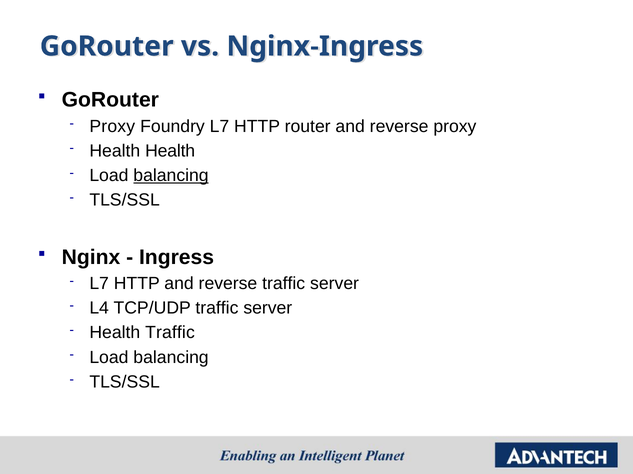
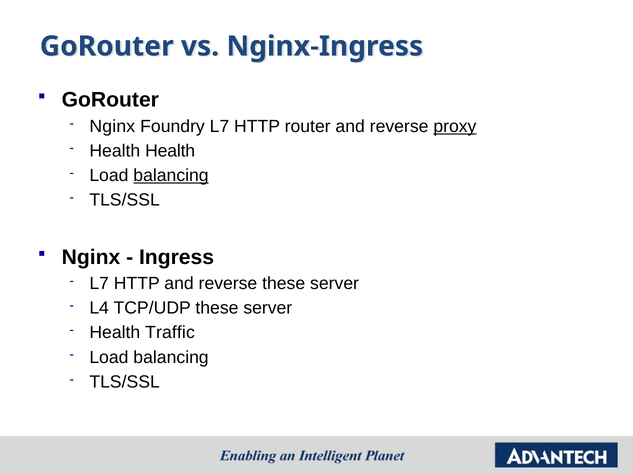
Proxy: Proxy -> Nginx (112, 126)
proxy underline: none -> present (455, 126)
reverse traffic: traffic -> these (284, 284)
TCP/UDP traffic: traffic -> these (217, 309)
